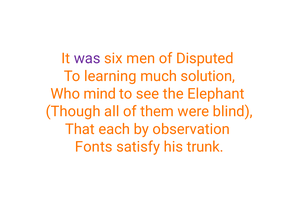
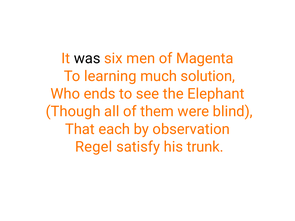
was colour: purple -> black (87, 59)
Disputed: Disputed -> Magenta (205, 59)
mind: mind -> ends (100, 94)
Fonts: Fonts -> Regel (94, 147)
